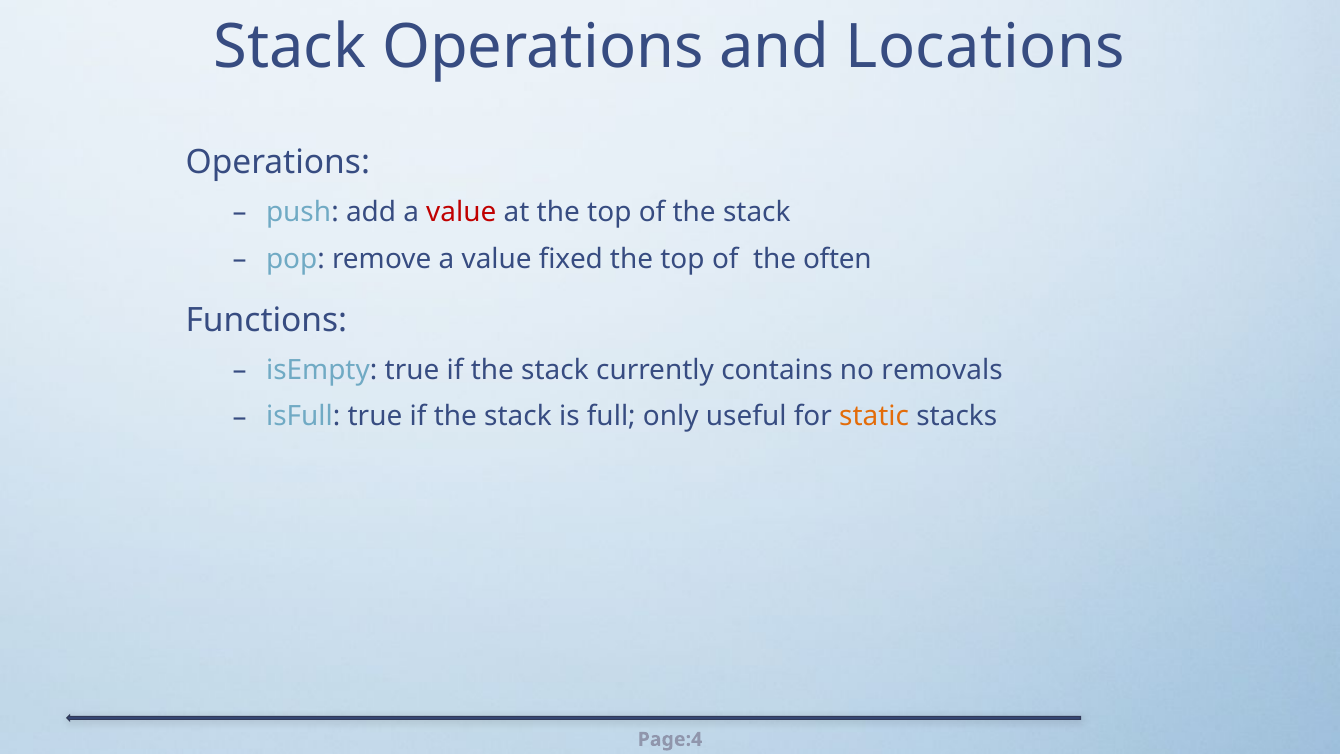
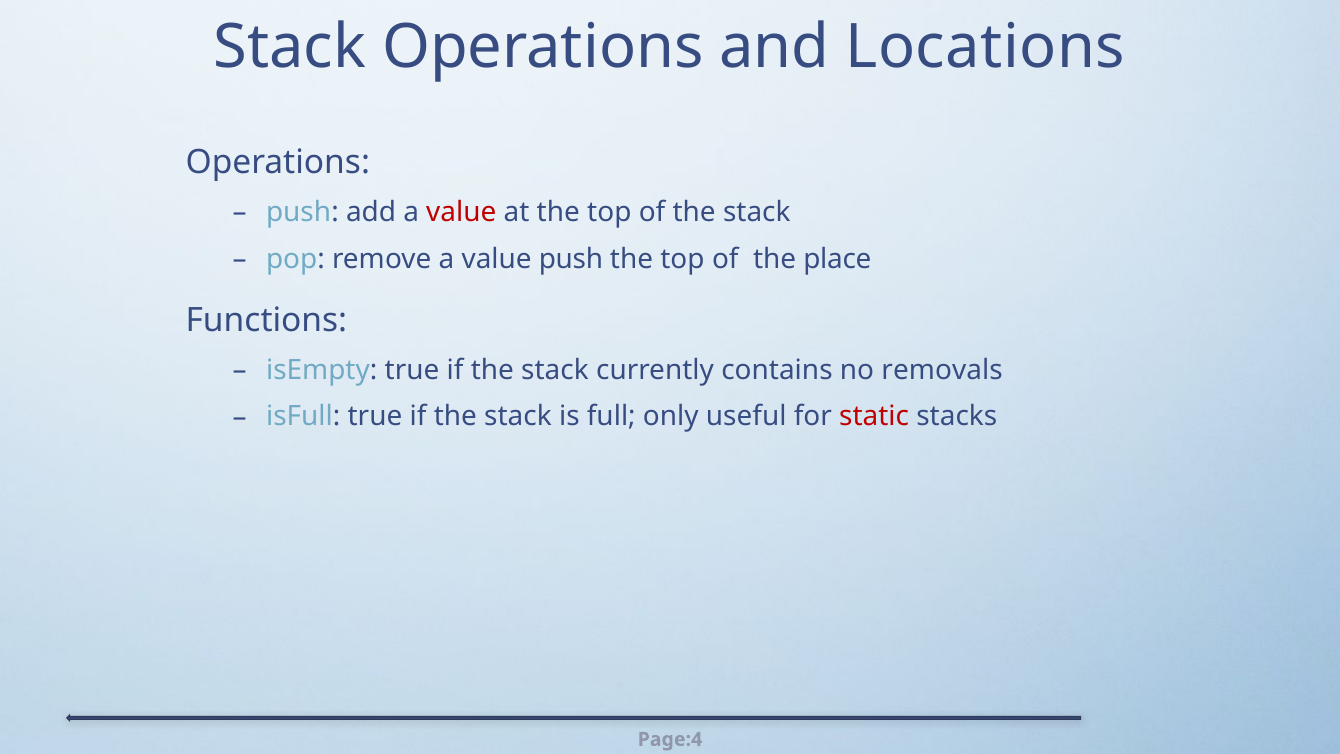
value fixed: fixed -> push (571, 259)
often: often -> place (837, 259)
static colour: orange -> red (874, 417)
